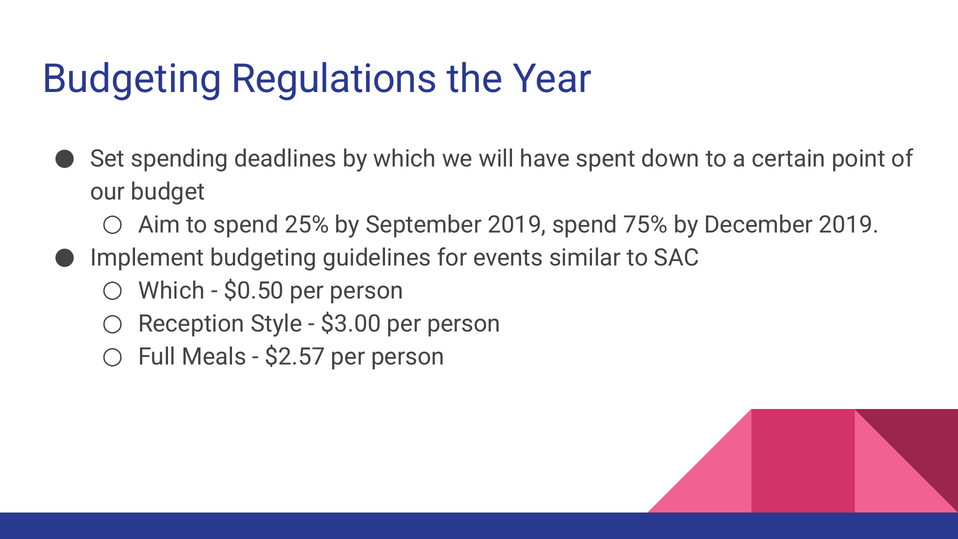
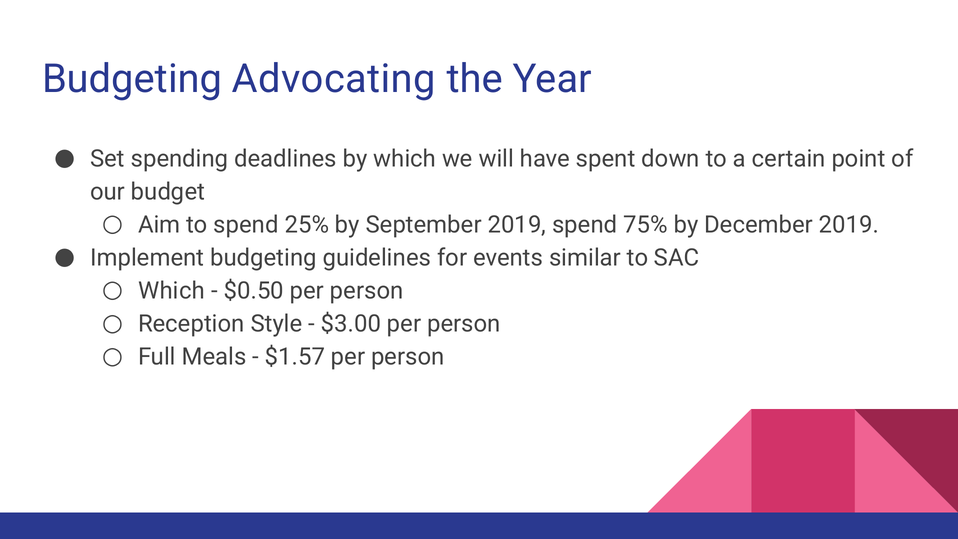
Regulations: Regulations -> Advocating (334, 79)
$2.57: $2.57 -> $1.57 (295, 357)
